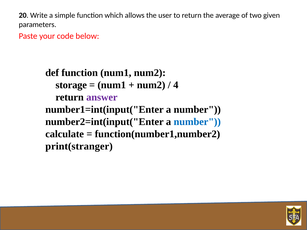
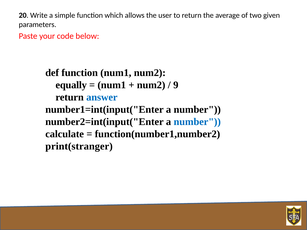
storage: storage -> equally (71, 85)
4: 4 -> 9 (176, 85)
answer colour: purple -> blue (102, 97)
